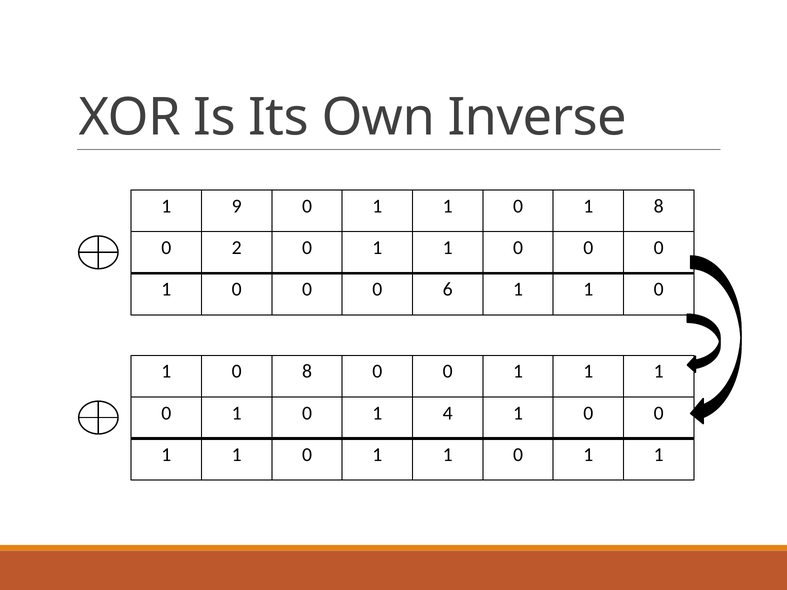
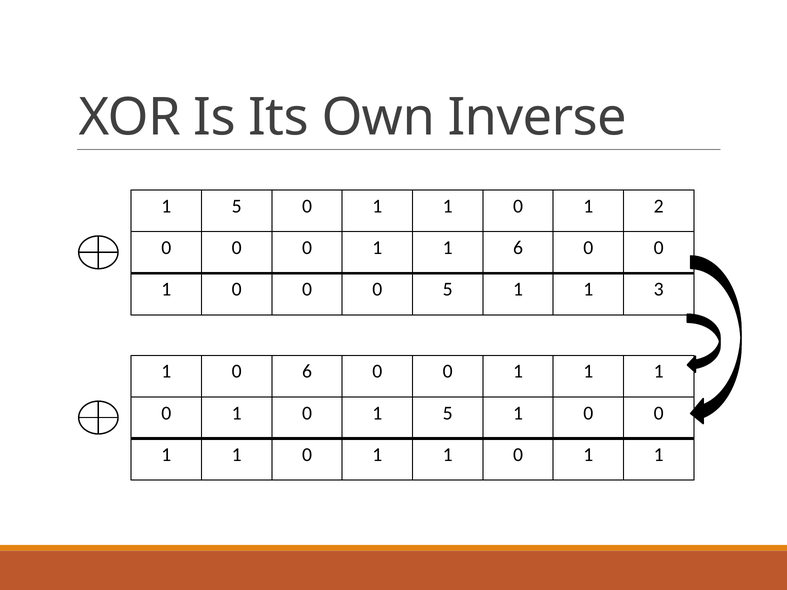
9: 9 -> 5 (237, 206)
1 8: 8 -> 2 (659, 206)
2: 2 -> 0 (237, 248)
0: 0 -> 6 (518, 248)
0 6: 6 -> 5 (448, 290)
0: 0 -> 3 (659, 290)
0 8: 8 -> 6 (307, 372)
0 1 4: 4 -> 5 (448, 413)
